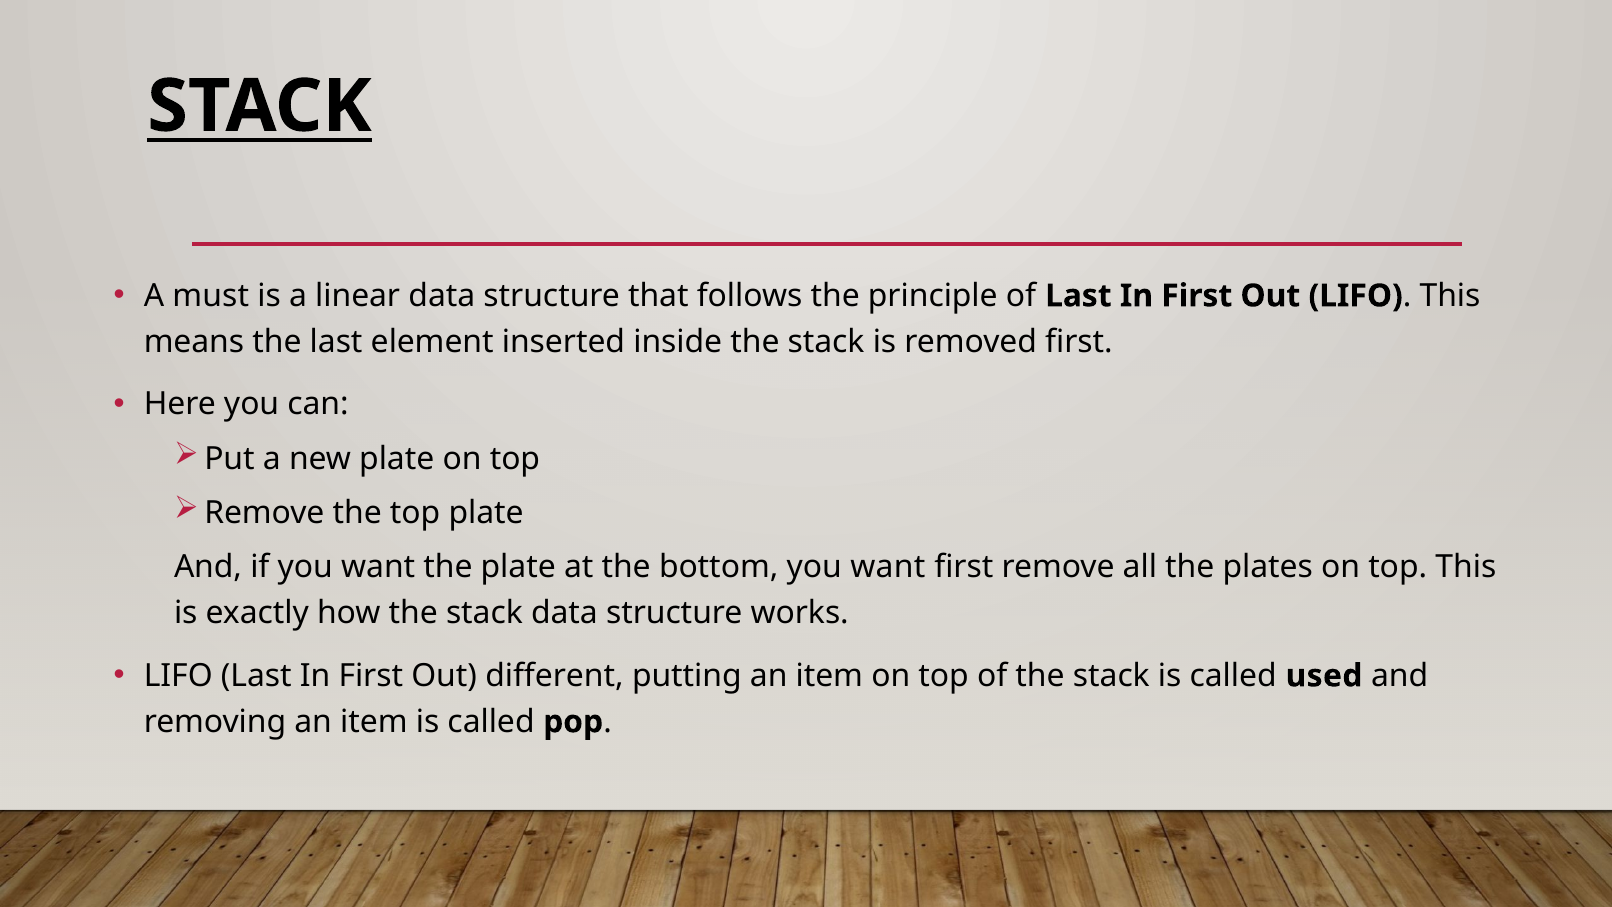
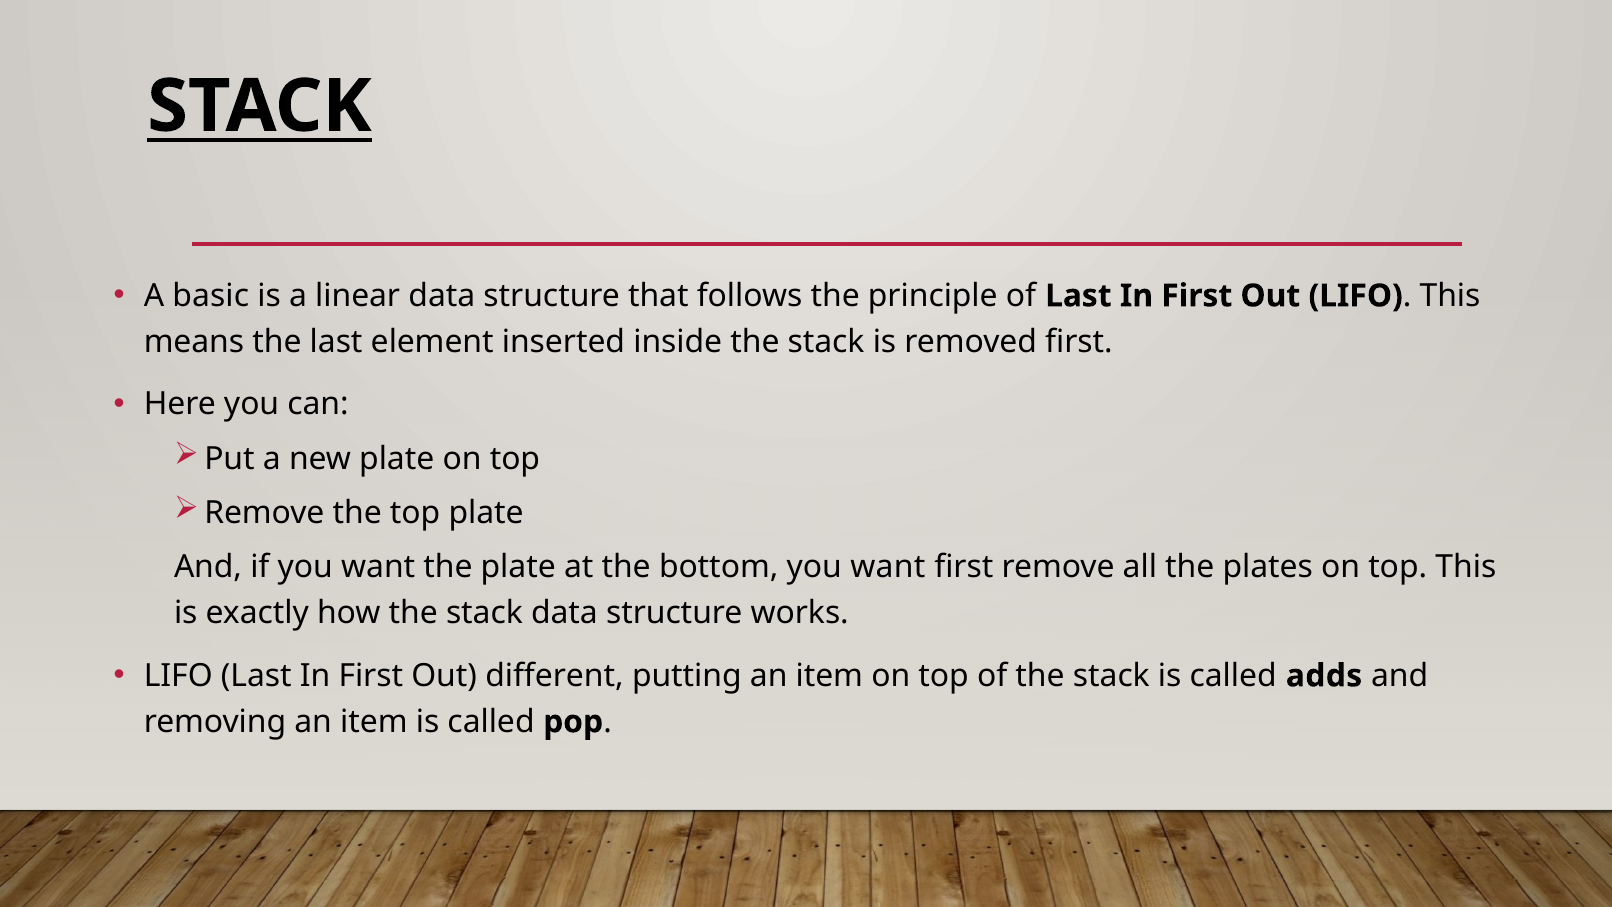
must: must -> basic (211, 296)
used: used -> adds (1324, 676)
